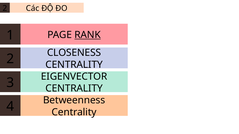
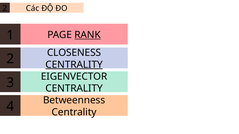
CENTRALITY underline: none -> present (74, 65)
